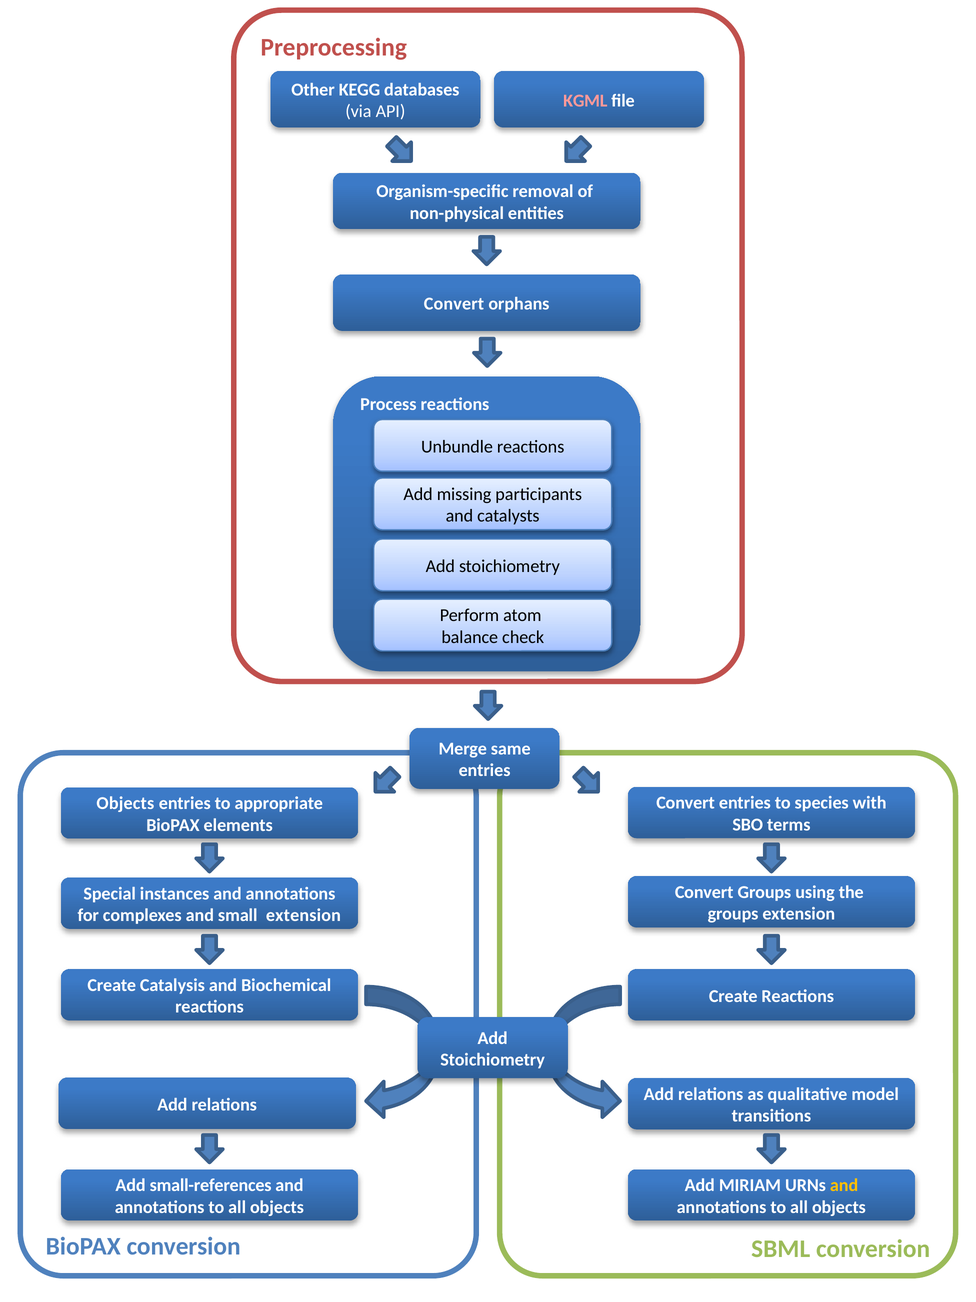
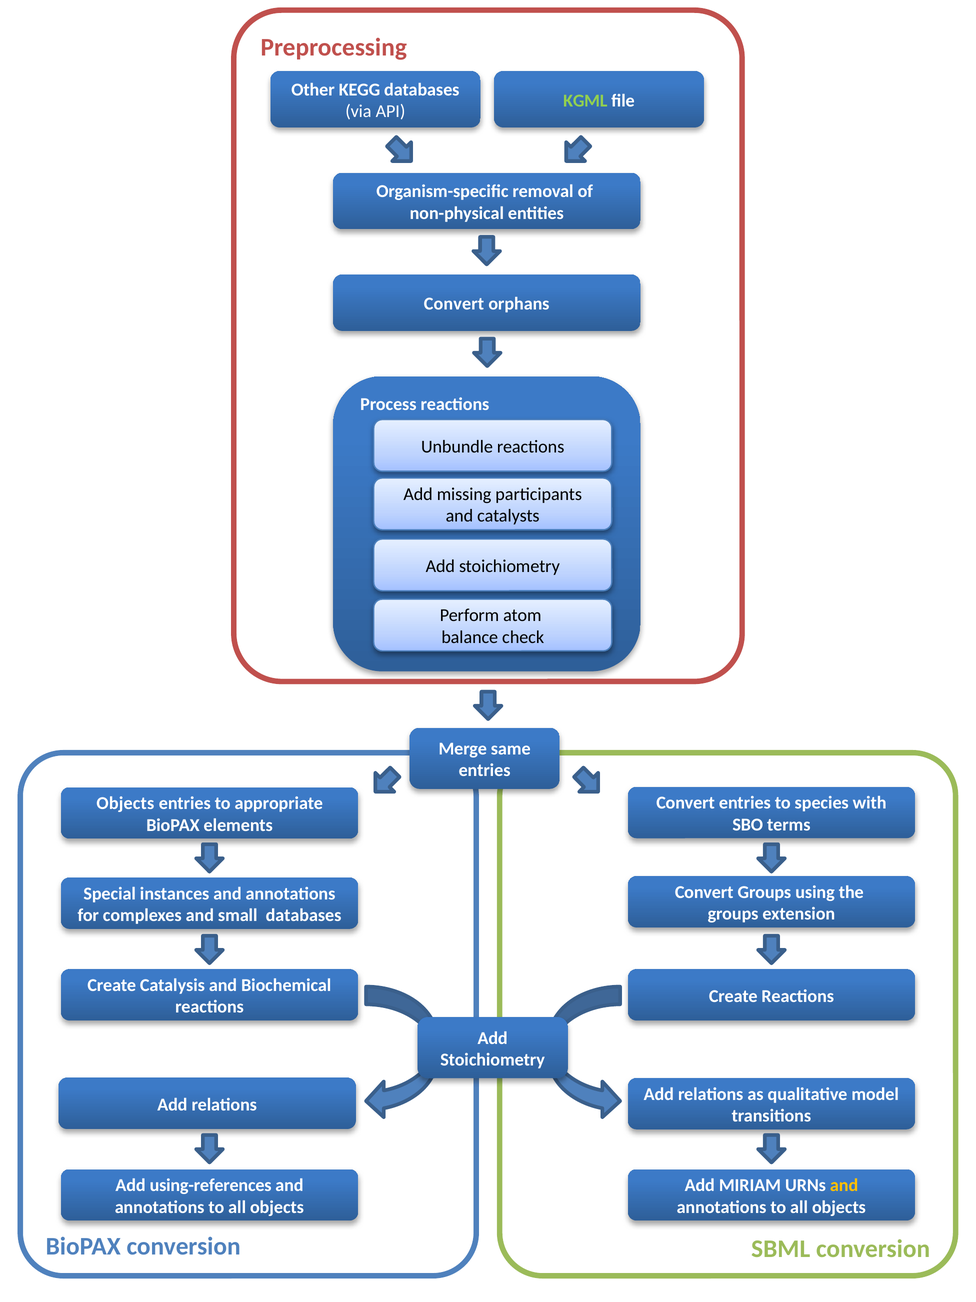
KGML colour: pink -> light green (585, 100)
small extension: extension -> databases (304, 915)
small-references: small-references -> using-references (211, 1185)
